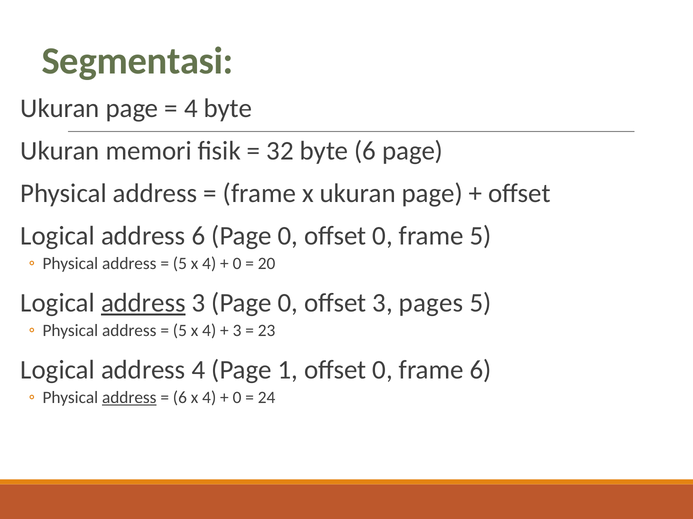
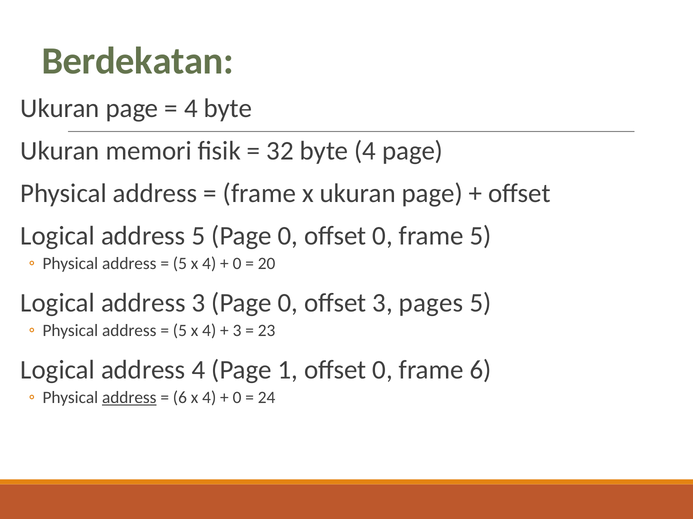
Segmentasi: Segmentasi -> Berdekatan (138, 61)
byte 6: 6 -> 4 (365, 151)
address 6: 6 -> 5 (198, 236)
address underline: present -> none (143, 303)
